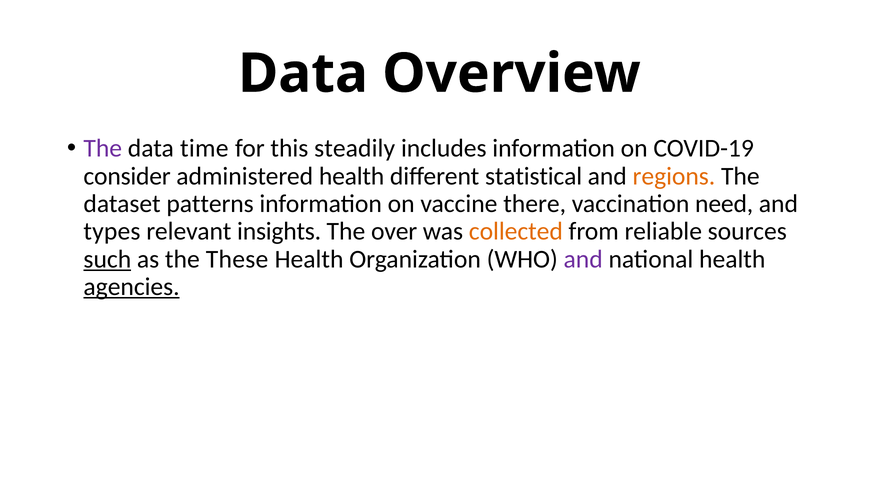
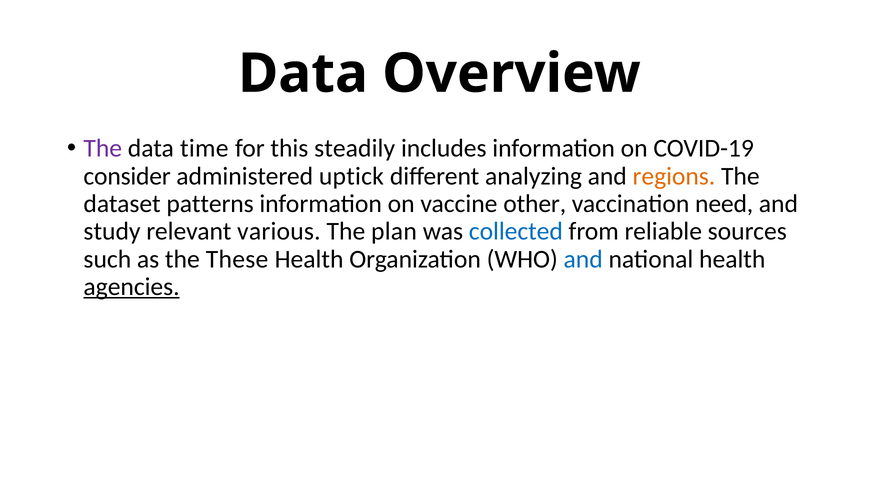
administered health: health -> uptick (351, 176)
statistical: statistical -> analyzing (534, 176)
there: there -> other (535, 204)
types: types -> study (112, 232)
insights: insights -> various (279, 232)
over: over -> plan (394, 232)
collected colour: orange -> blue (516, 232)
such underline: present -> none (107, 259)
and colour: purple -> blue (583, 259)
